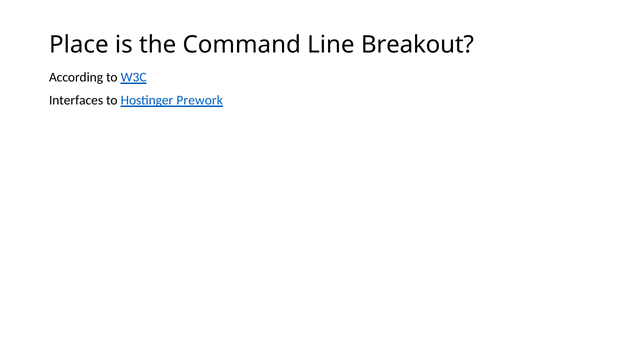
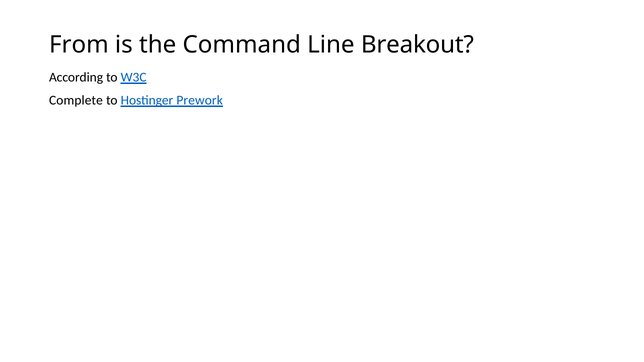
Place: Place -> From (79, 45)
Interfaces: Interfaces -> Complete (76, 100)
